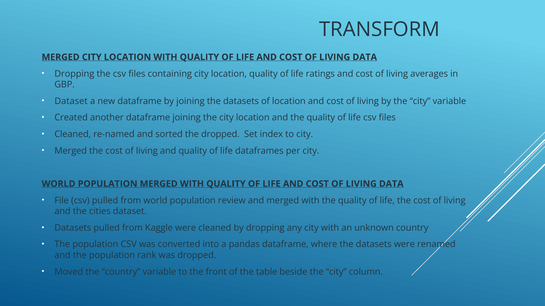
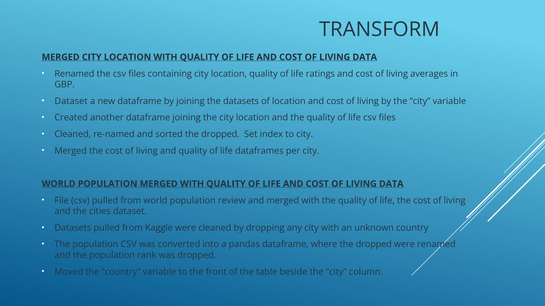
Dropping: Dropping -> Renamed (74, 74)
where the datasets: datasets -> dropped (374, 245)
